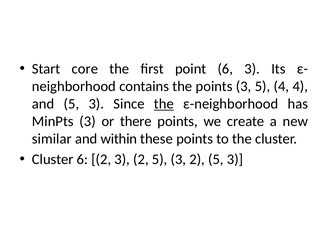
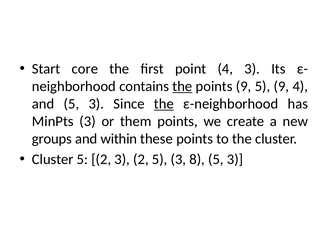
point 6: 6 -> 4 (225, 69)
the underline: none -> present (182, 86)
points 3: 3 -> 9 (244, 86)
5 4: 4 -> 9 (281, 86)
there: there -> them (136, 121)
similar: similar -> groups (52, 139)
Cluster 6: 6 -> 5 (82, 159)
5 3 2: 2 -> 8 (197, 159)
